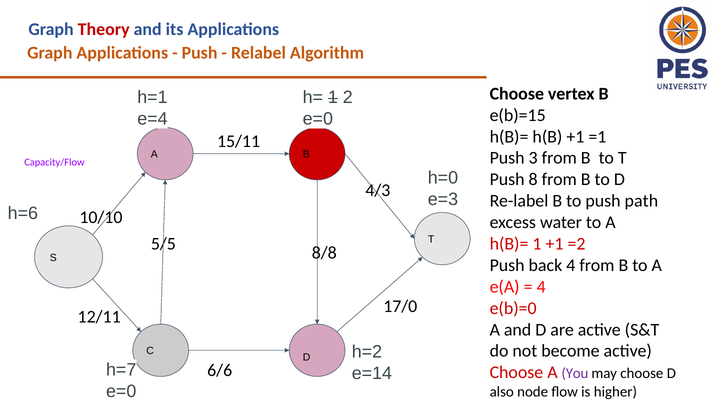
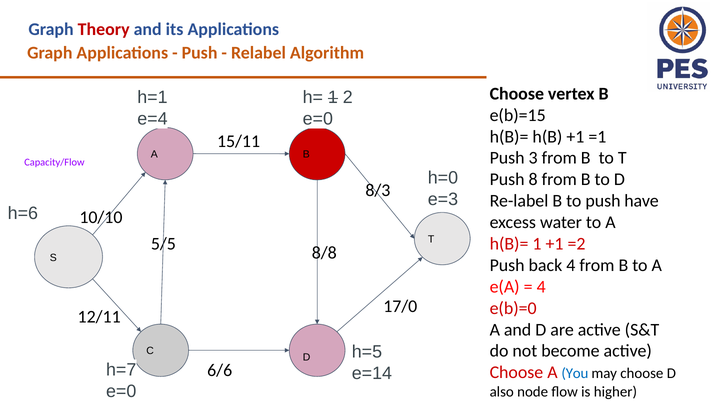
4/3: 4/3 -> 8/3 (378, 190)
path: path -> have (642, 201)
h=2: h=2 -> h=5 (367, 352)
You colour: purple -> blue (575, 374)
